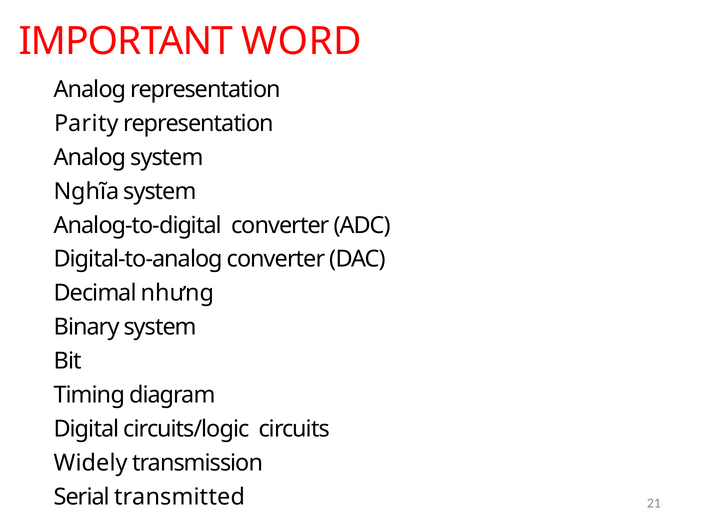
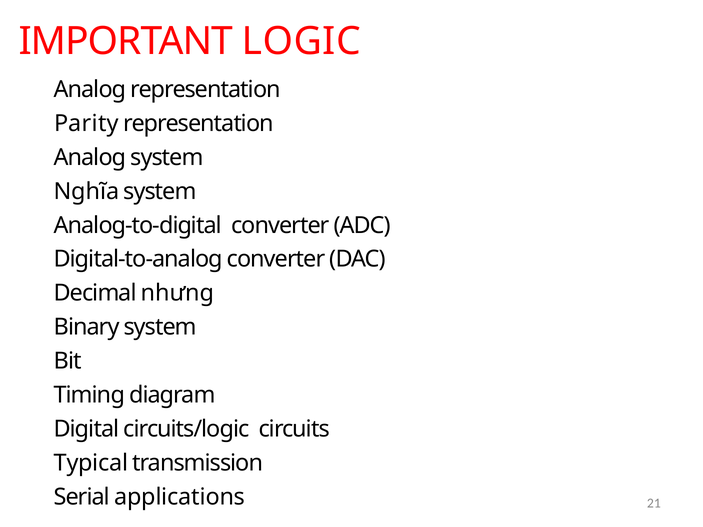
WORD: WORD -> LOGIC (301, 41)
Widely: Widely -> Typical (91, 463)
transmitted: transmitted -> applications (180, 497)
